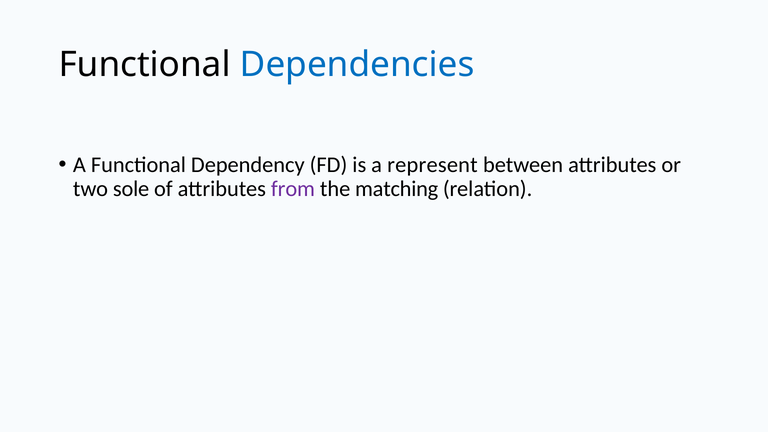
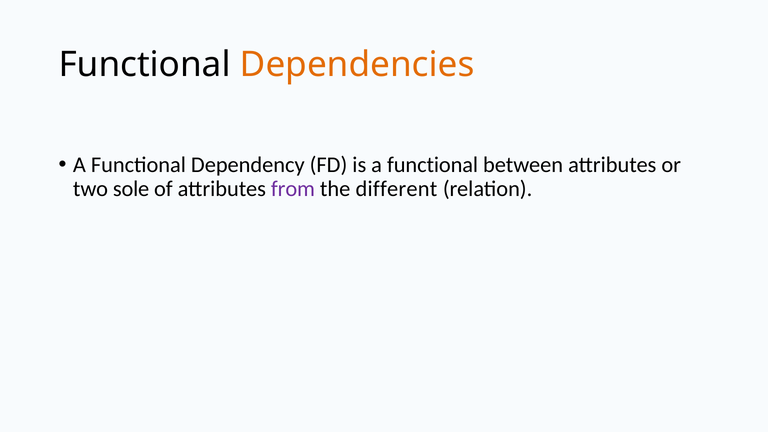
Dependencies colour: blue -> orange (357, 65)
is a represent: represent -> functional (433, 165)
matching: matching -> different (396, 189)
